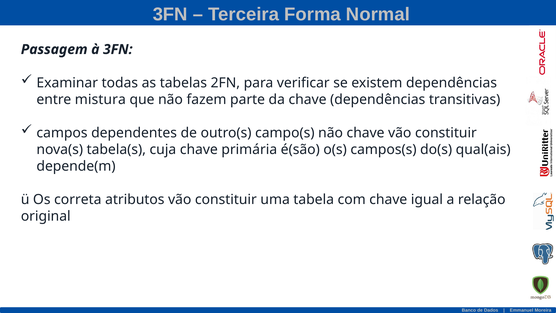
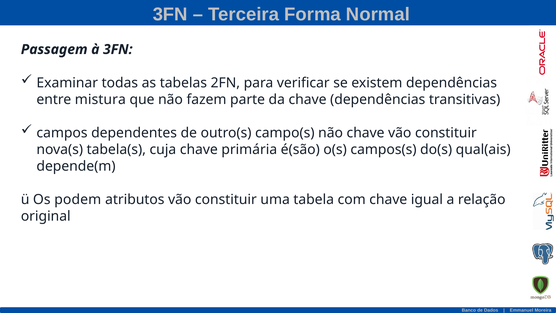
correta: correta -> podem (78, 200)
